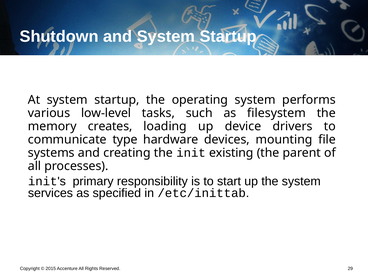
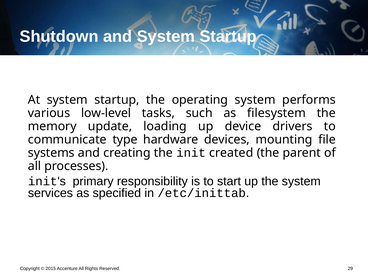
creates: creates -> update (110, 126)
existing: existing -> created (231, 153)
